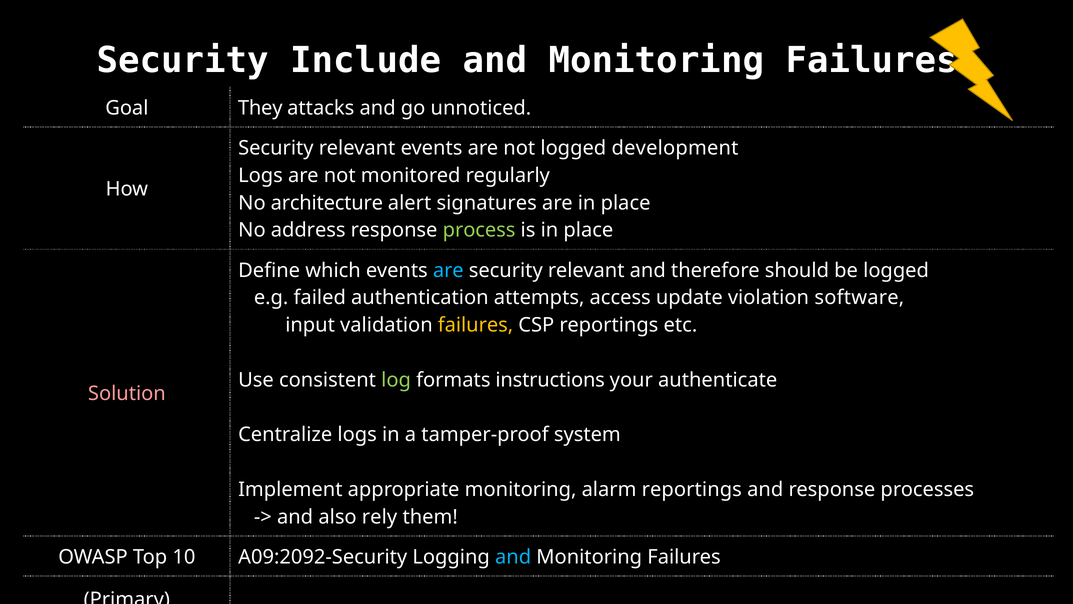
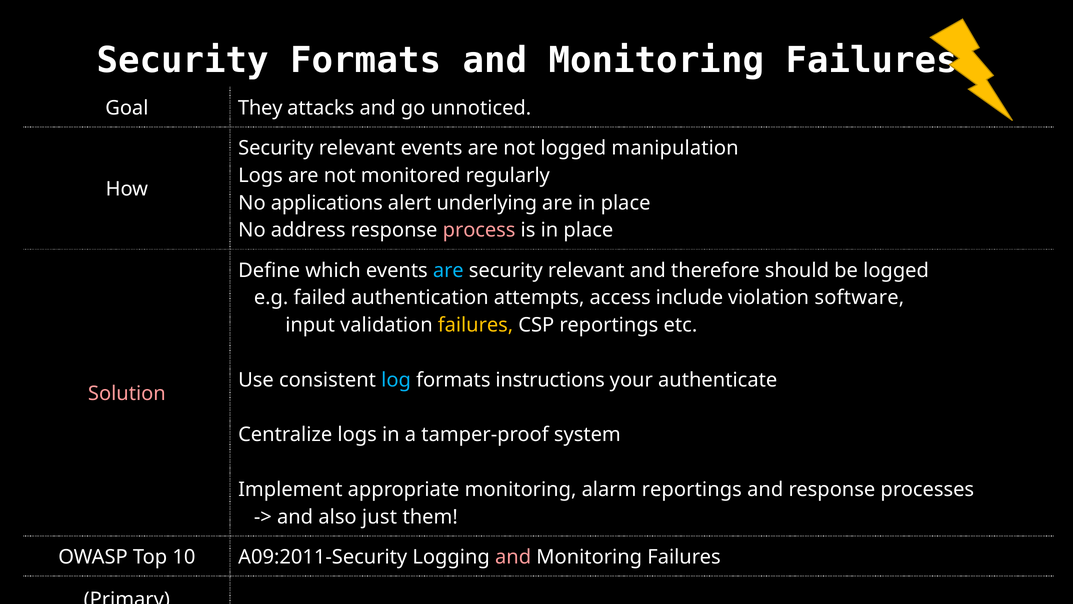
Security Include: Include -> Formats (366, 60)
development: development -> manipulation (675, 148)
architecture: architecture -> applications (327, 203)
signatures: signatures -> underlying (487, 203)
process colour: light green -> pink (479, 230)
update: update -> include (689, 298)
log colour: light green -> light blue (396, 380)
rely: rely -> just (379, 517)
A09:2092-Security: A09:2092-Security -> A09:2011-Security (323, 557)
and colour: light blue -> pink (513, 557)
